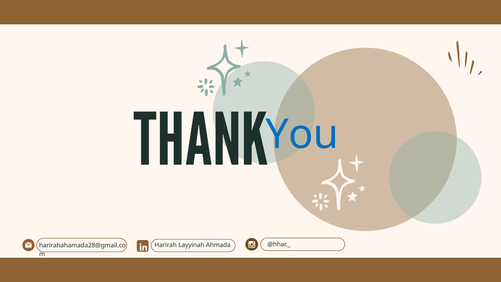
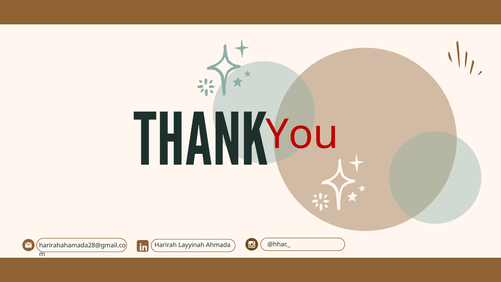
You colour: blue -> red (302, 134)
